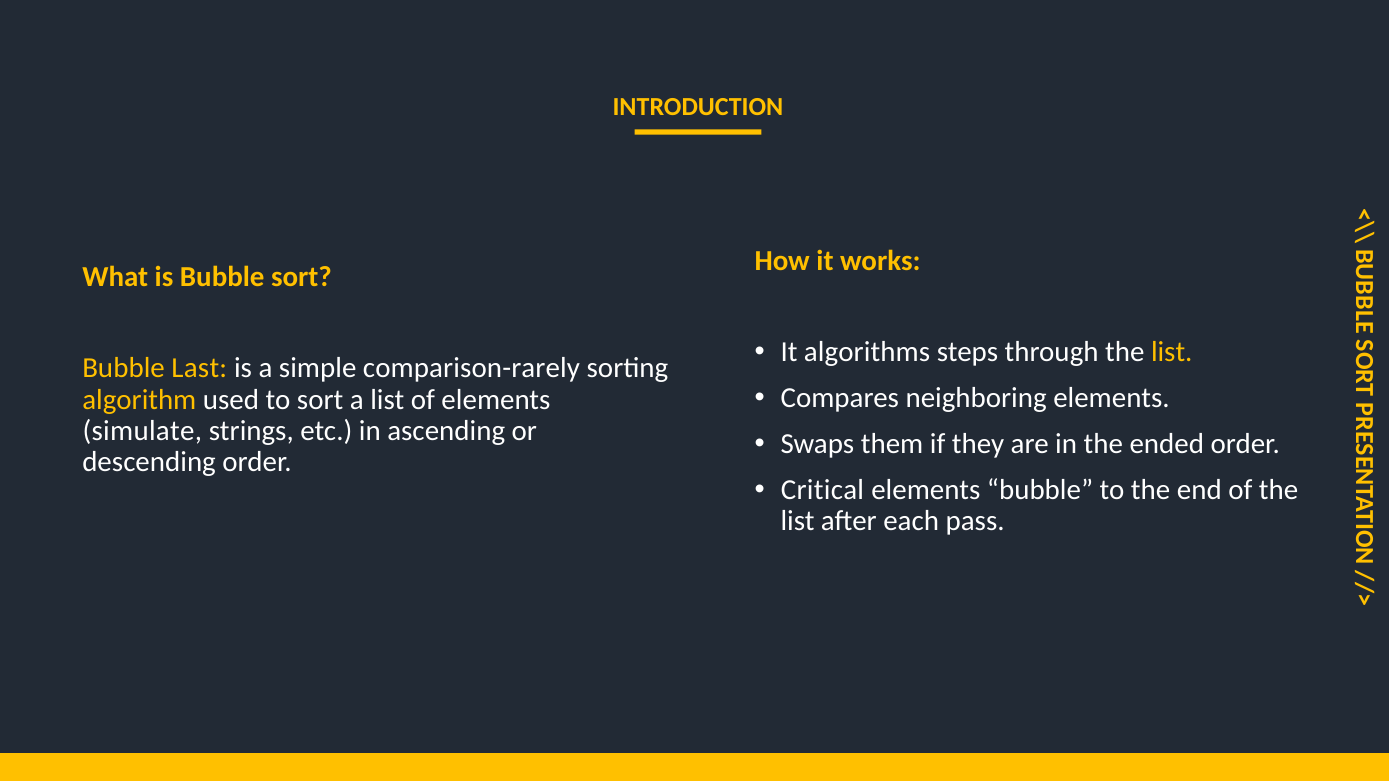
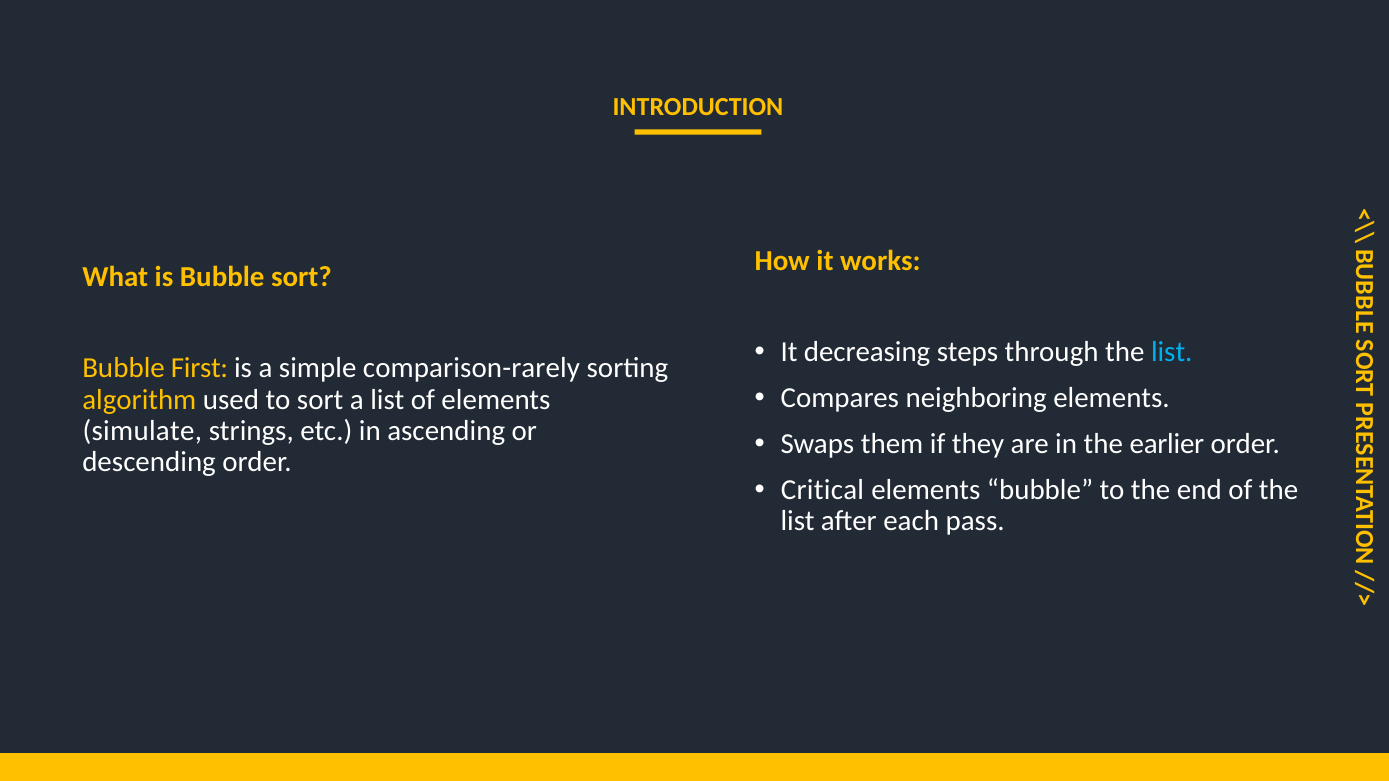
algorithms: algorithms -> decreasing (867, 353)
list colour: yellow -> light blue (1172, 353)
Last: Last -> First (200, 369)
ended: ended -> earlier (1167, 444)
